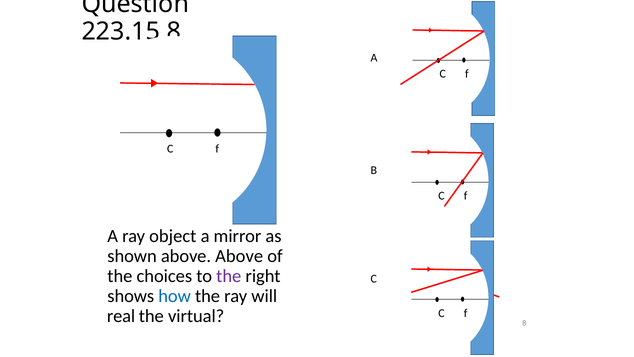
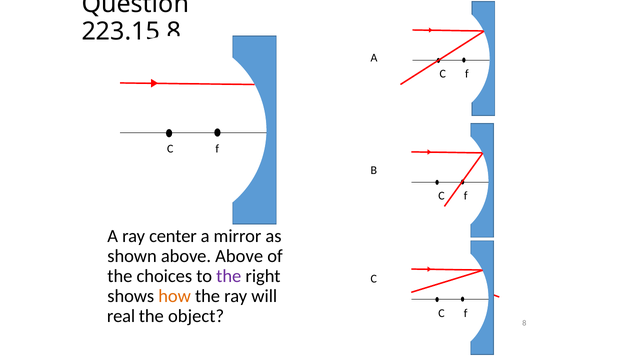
object: object -> center (173, 236)
how colour: blue -> orange (175, 296)
virtual: virtual -> object (196, 316)
